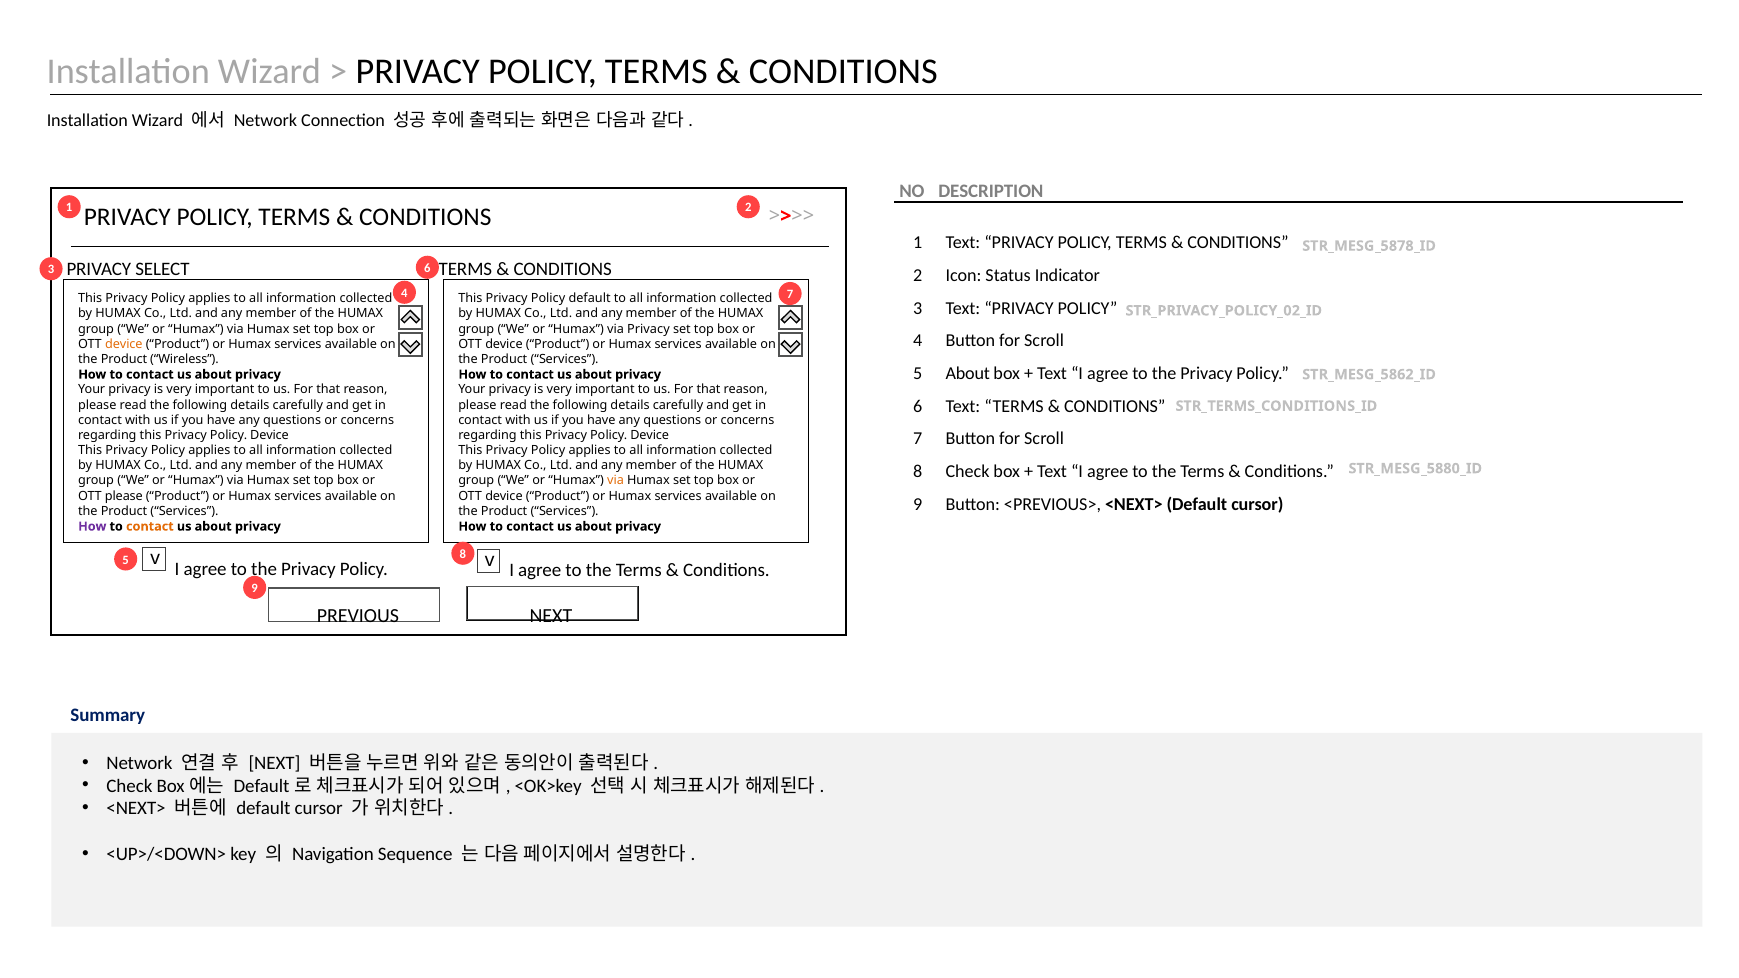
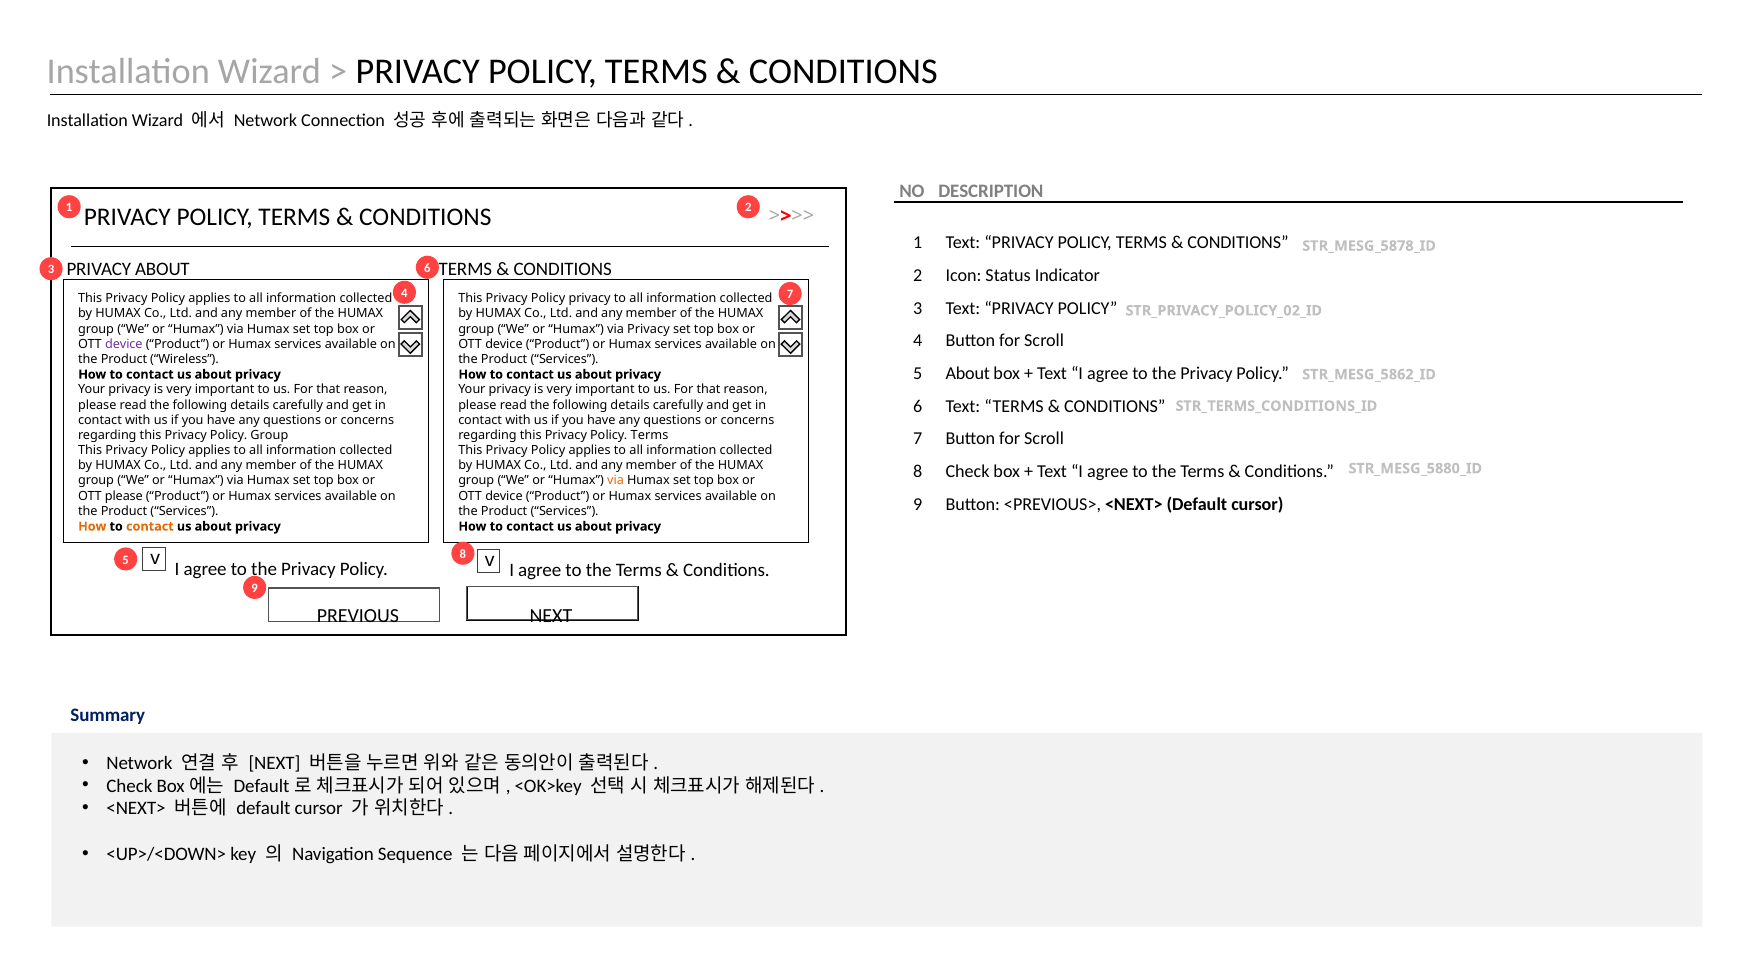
PRIVACY SELECT: SELECT -> ABOUT (162, 269)
Policy default: default -> privacy (590, 299)
device colour: orange -> purple (124, 344)
Device: Device -> Group (269, 435)
Device: Device -> Terms (650, 435)
How colour: purple -> orange (92, 526)
